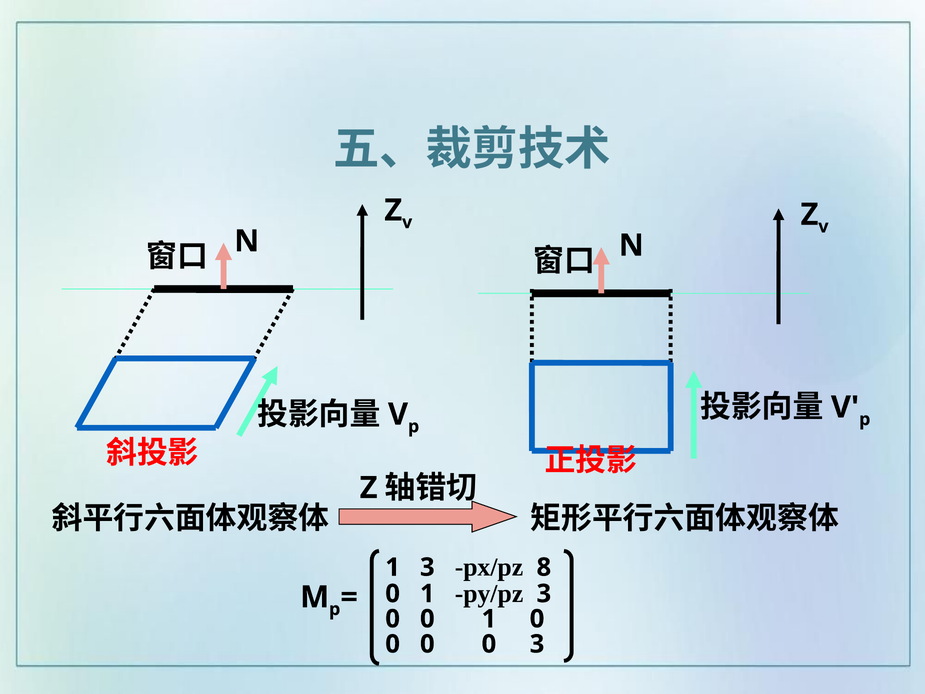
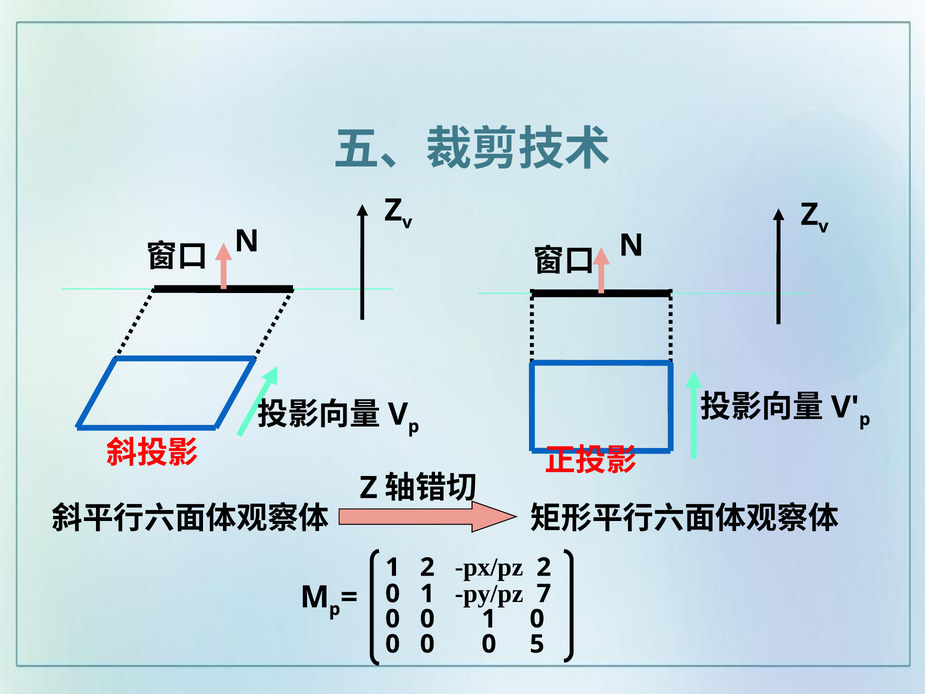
1 3: 3 -> 2 (427, 567)
px/pz 8: 8 -> 2 (544, 567)
py/pz 3: 3 -> 7 (544, 593)
0 3: 3 -> 5 (537, 644)
